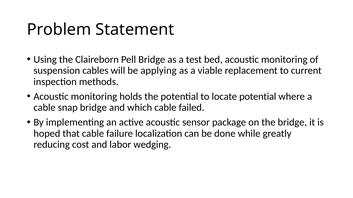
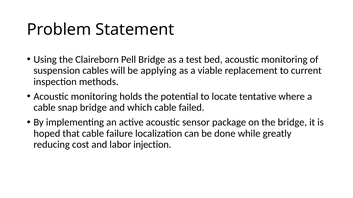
locate potential: potential -> tentative (258, 97)
wedging: wedging -> injection (152, 145)
